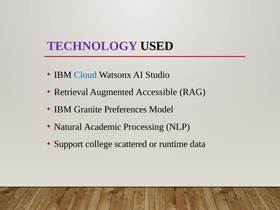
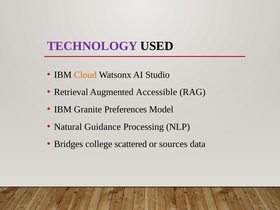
Cloud colour: blue -> orange (85, 75)
Academic: Academic -> Guidance (103, 127)
Support: Support -> Bridges (69, 144)
runtime: runtime -> sources (173, 144)
